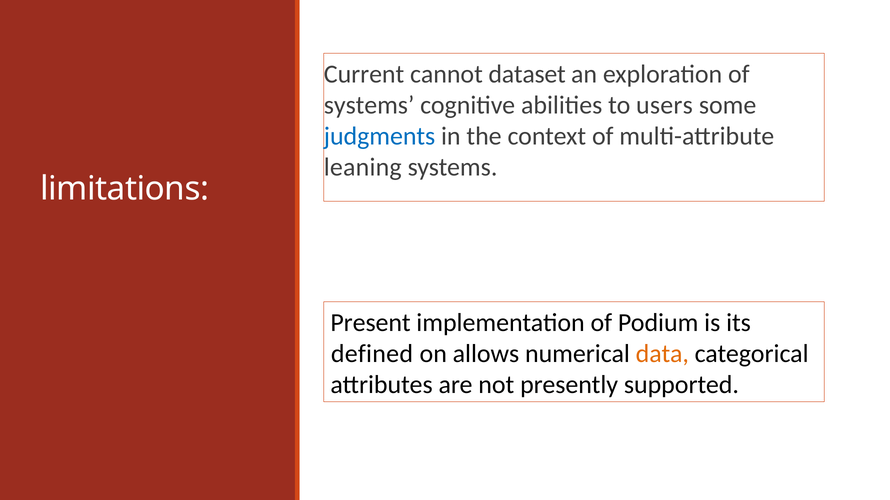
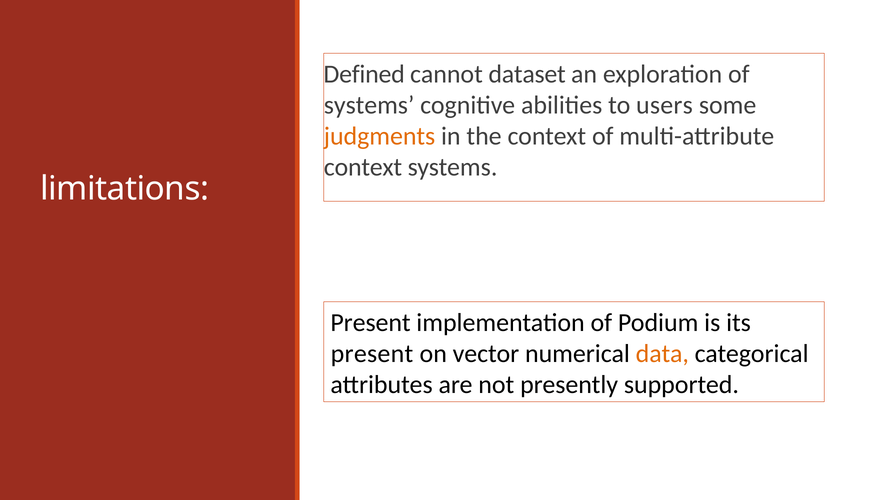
Current: Current -> Defined (364, 74)
judgments colour: blue -> orange (380, 136)
leaning: leaning -> context (363, 168)
defined: defined -> present (372, 354)
allows: allows -> vector (486, 354)
